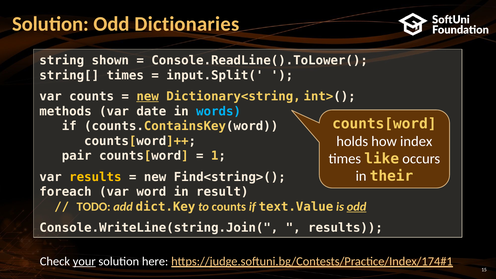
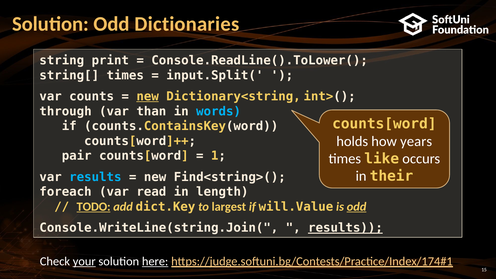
shown: shown -> print (110, 60)
methods: methods -> through (66, 111)
date: date -> than (151, 111)
index: index -> years (416, 141)
results colour: yellow -> light blue (95, 177)
word: word -> read (151, 192)
result: result -> length (222, 192)
TODO underline: none -> present (94, 207)
to counts: counts -> largest (229, 207)
text.Value: text.Value -> will.Value (296, 207)
results underline: none -> present (345, 228)
here underline: none -> present (155, 261)
